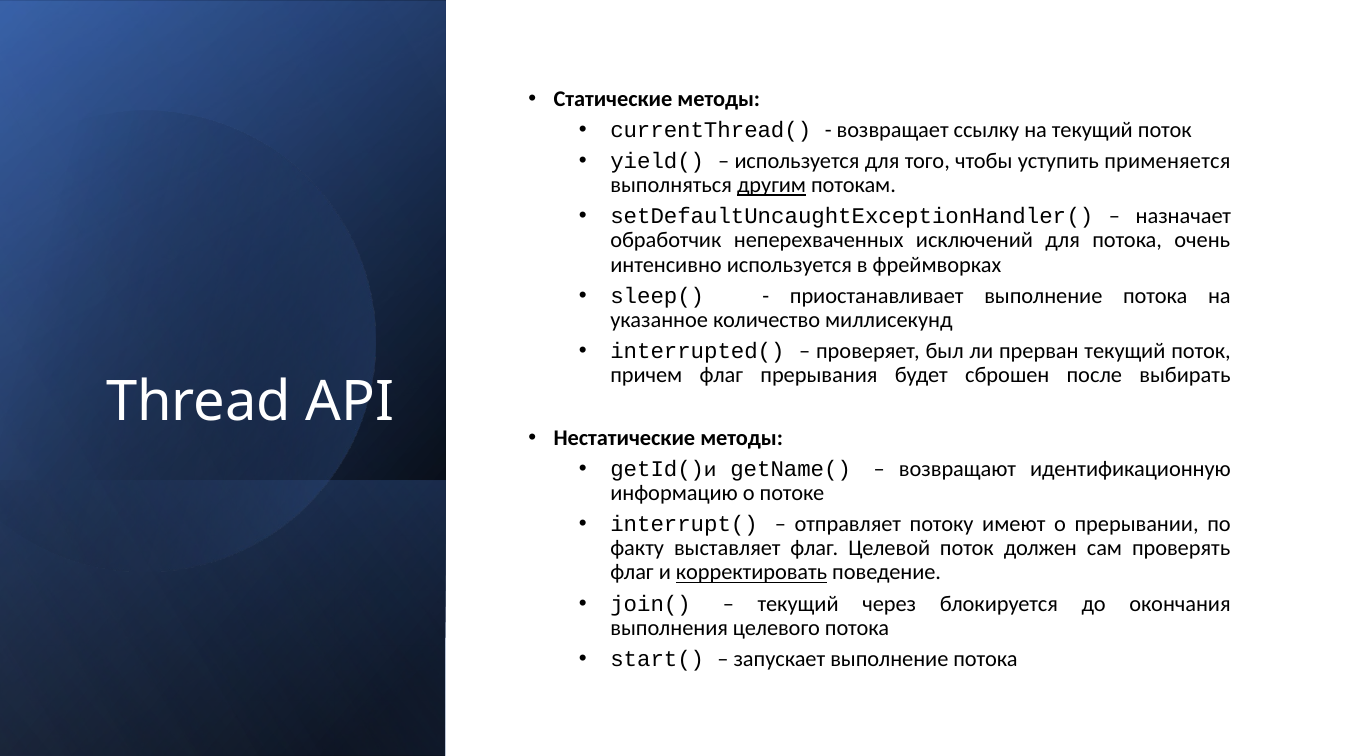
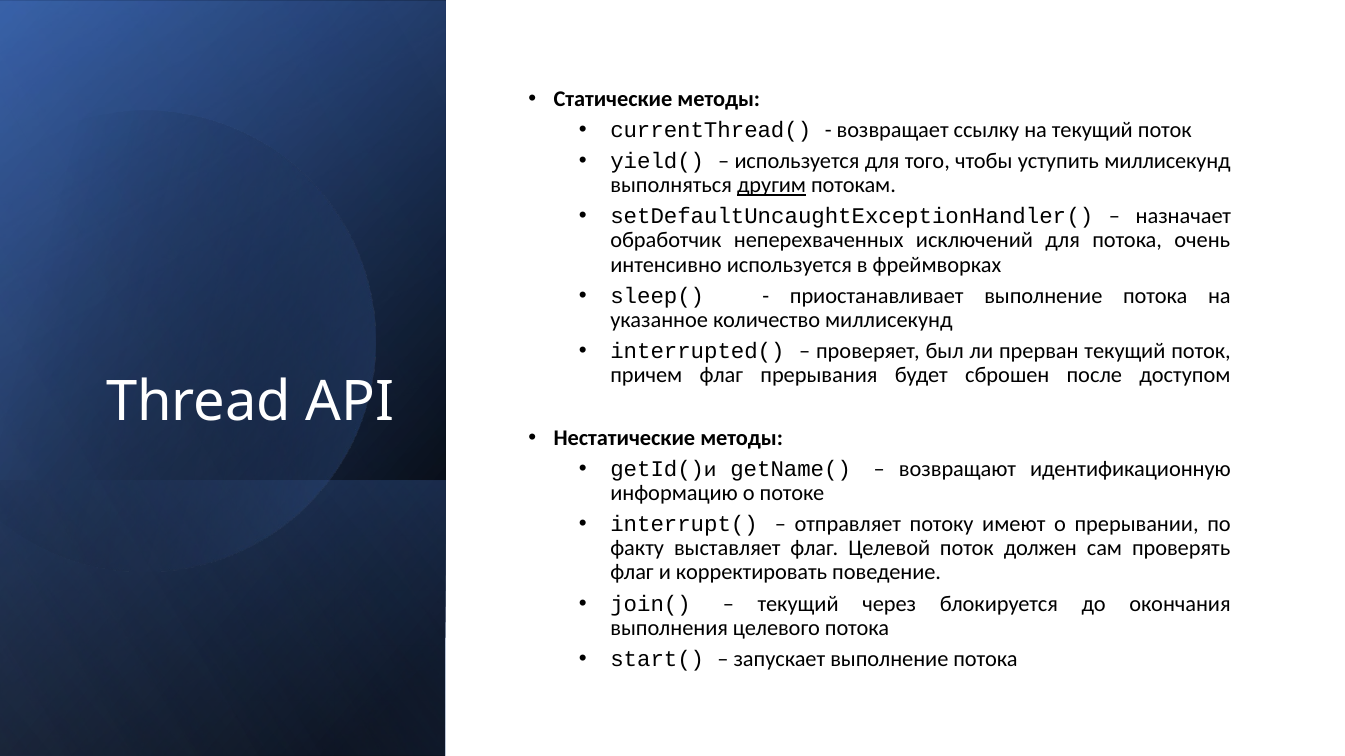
уступить применяется: применяется -> миллисекунд (1168, 161)
выбирать: выбирать -> доступом (1185, 376)
корректировать underline: present -> none (752, 573)
